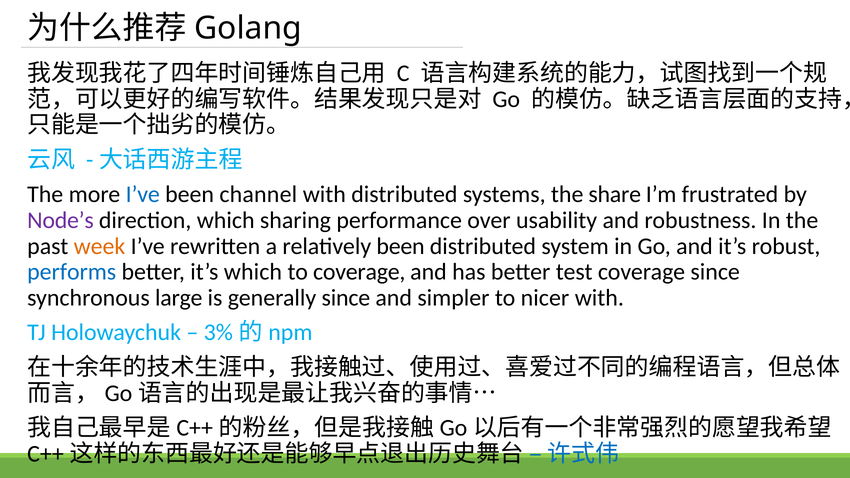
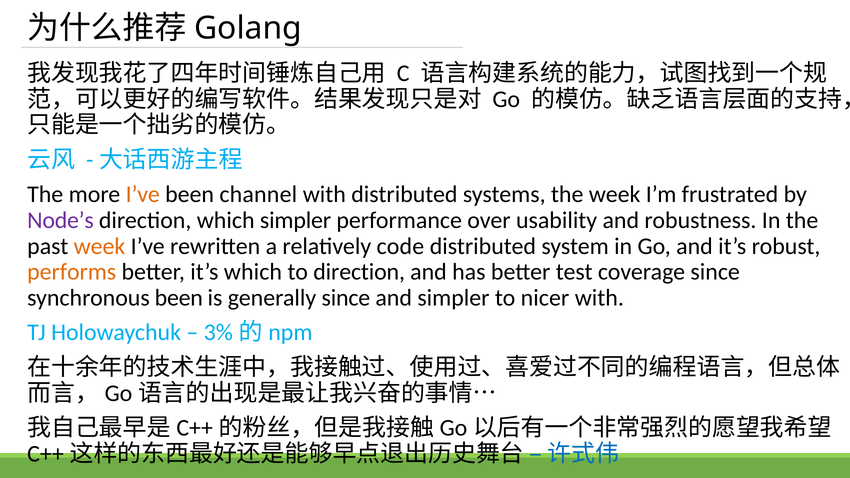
I’ve colour: blue -> orange (143, 195)
the share: share -> week (615, 195)
which sharing: sharing -> simpler (296, 220)
relatively been: been -> code (400, 246)
performs colour: blue -> orange (72, 272)
to coverage: coverage -> direction (359, 272)
synchronous large: large -> been (179, 298)
